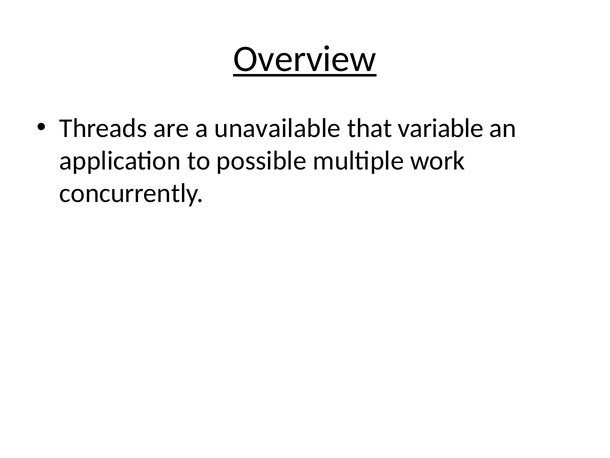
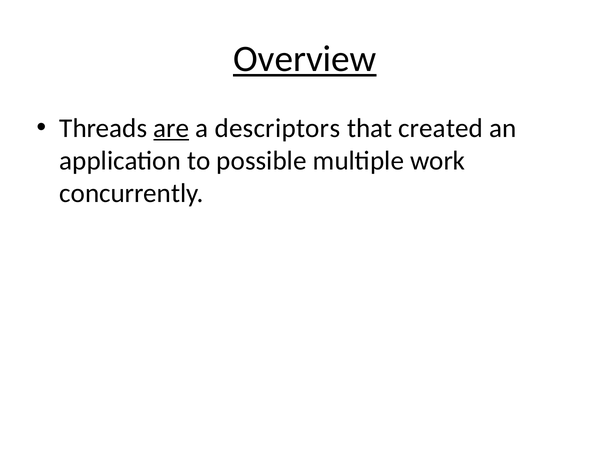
are underline: none -> present (171, 128)
unavailable: unavailable -> descriptors (277, 128)
variable: variable -> created (441, 128)
